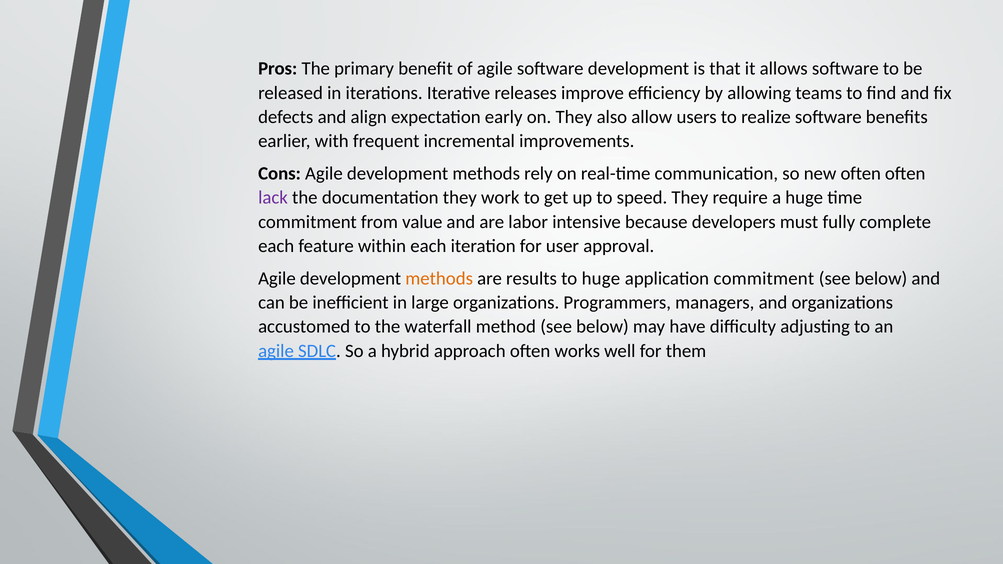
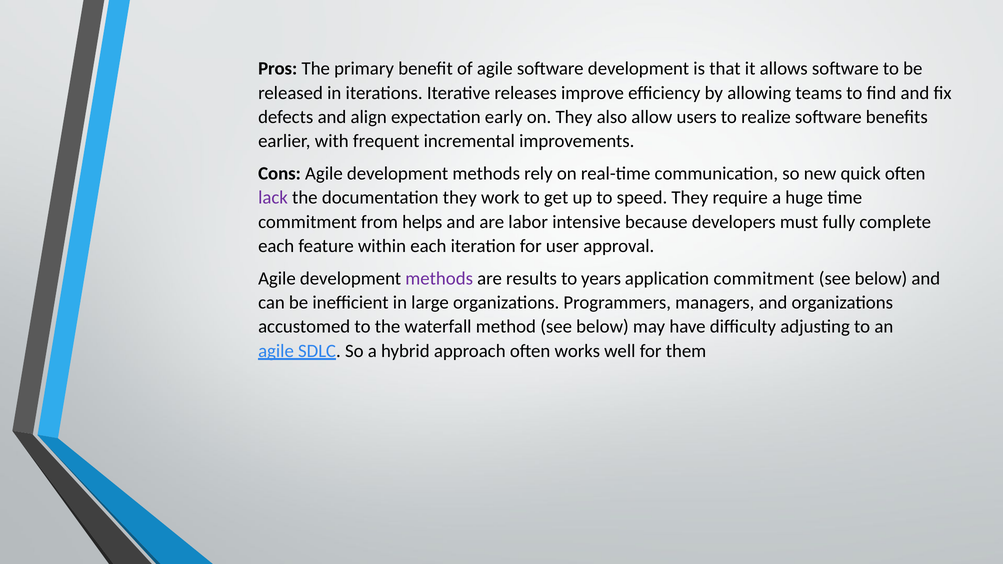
new often: often -> quick (861, 174)
value: value -> helps (422, 222)
methods colour: orange -> purple (439, 279)
to huge: huge -> years (601, 279)
